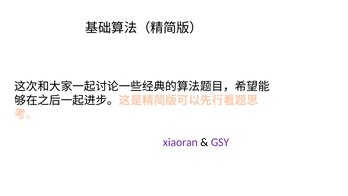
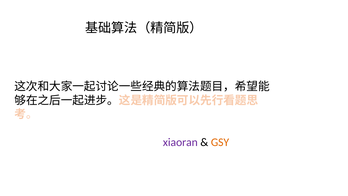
GSY colour: purple -> orange (220, 142)
